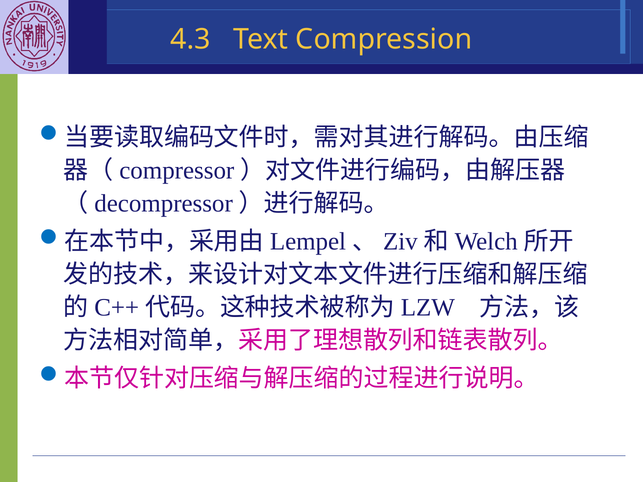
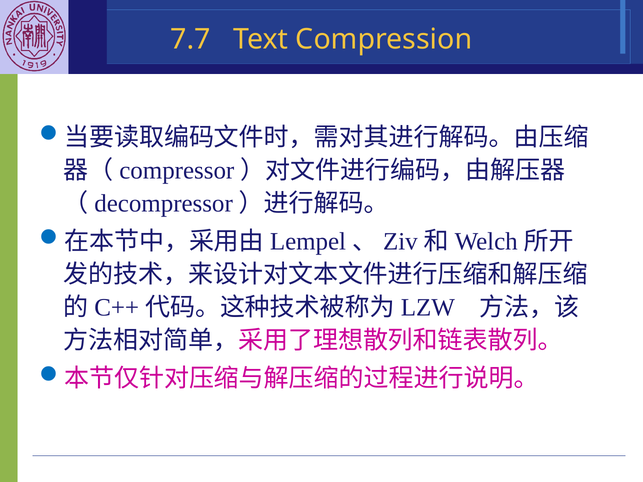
4.3: 4.3 -> 7.7 (191, 39)
